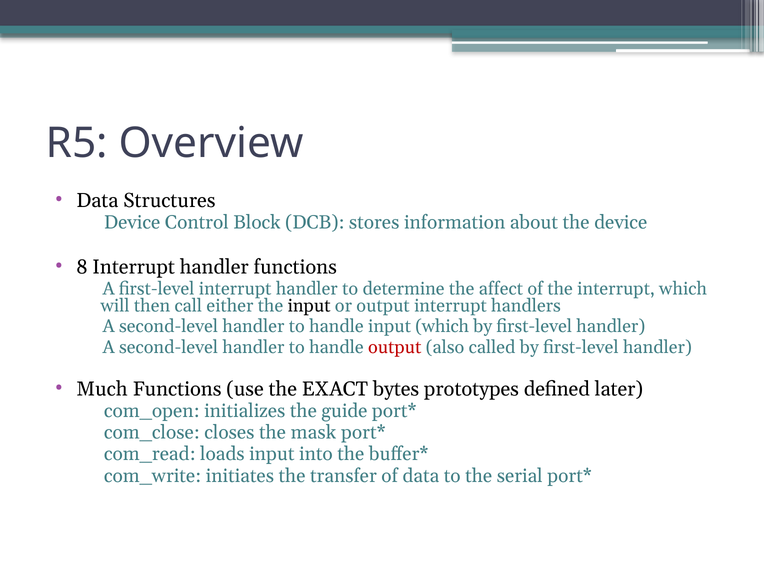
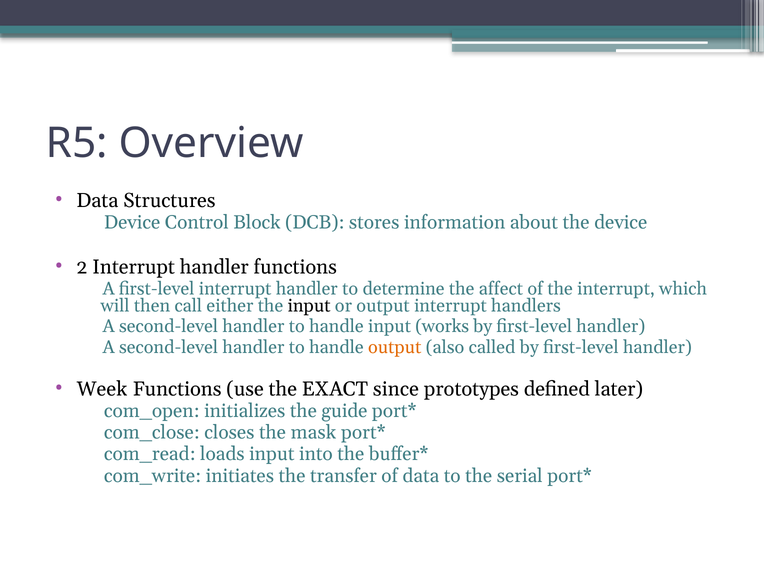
8: 8 -> 2 (82, 267)
input which: which -> works (442, 327)
output colour: red -> orange (395, 347)
Much: Much -> Week (102, 389)
bytes: bytes -> since (396, 389)
